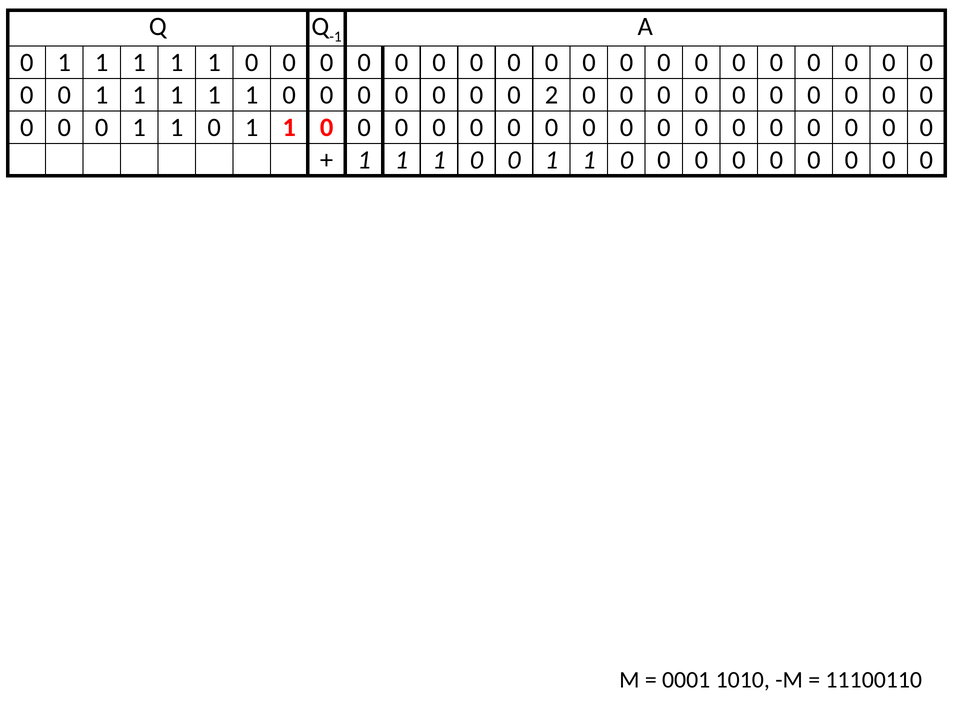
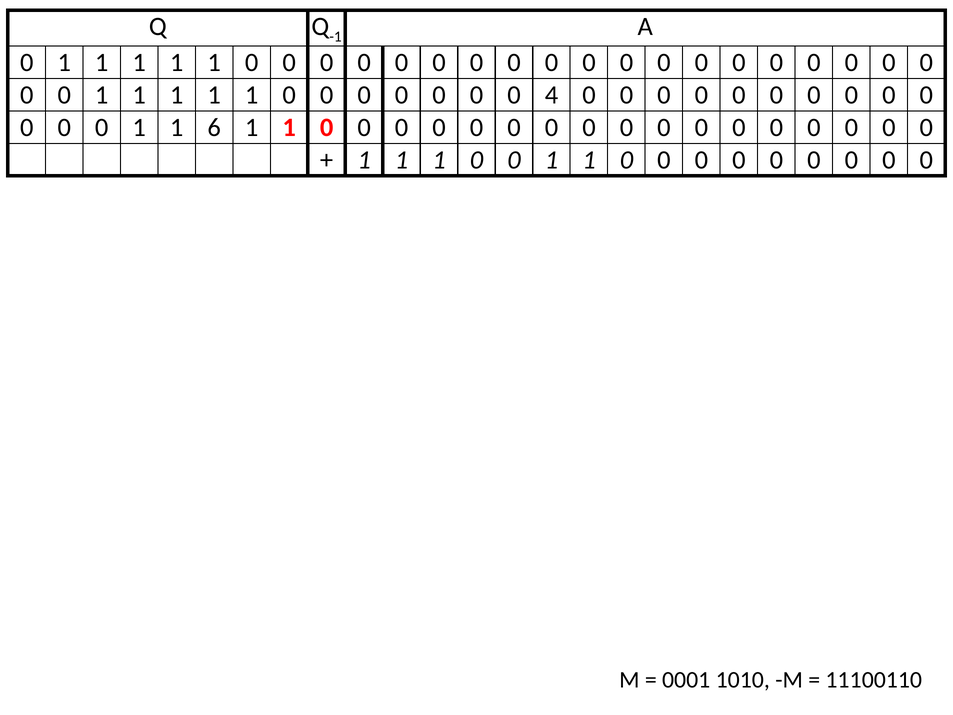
2: 2 -> 4 (551, 95)
0: 0 -> 6 (214, 127)
